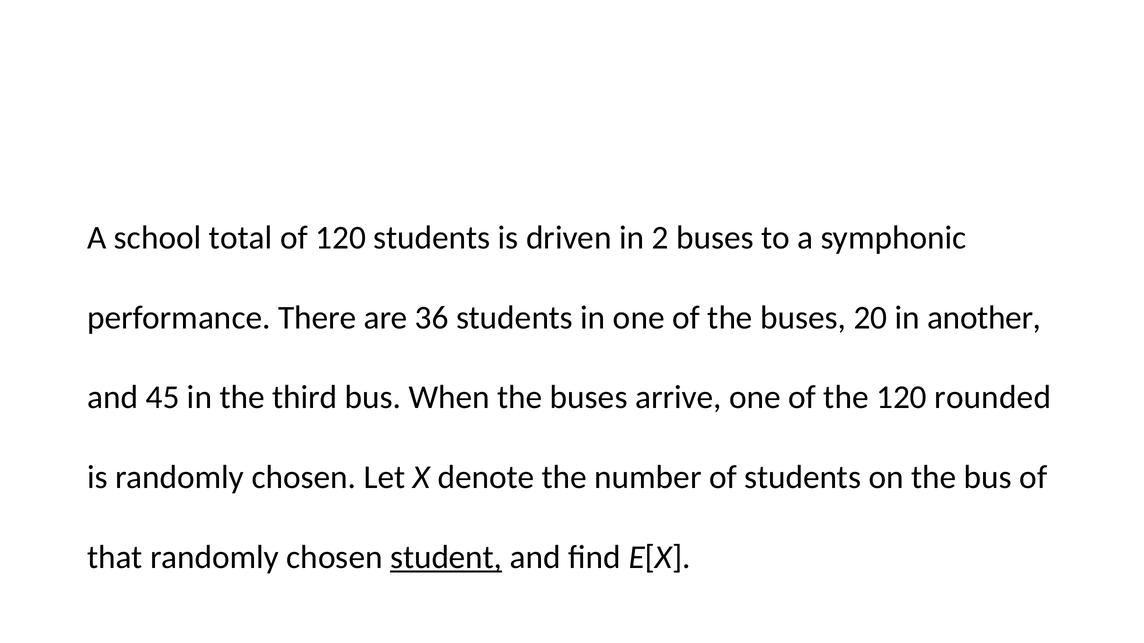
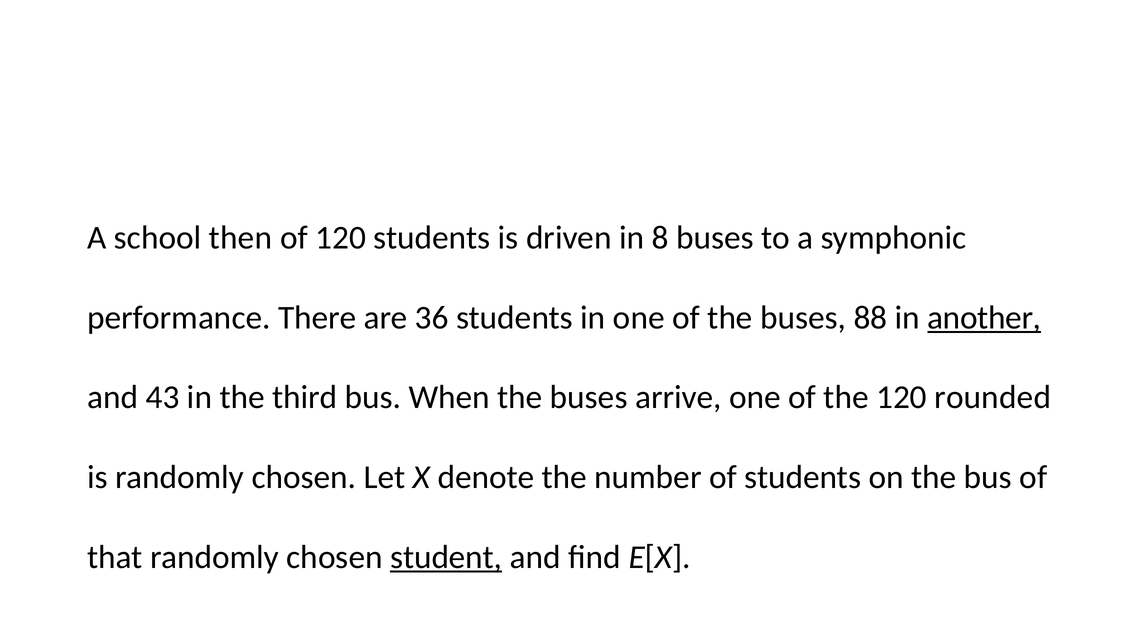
total: total -> then (241, 238)
2: 2 -> 8 (660, 238)
20: 20 -> 88 (870, 318)
another underline: none -> present (984, 318)
45: 45 -> 43 (163, 398)
